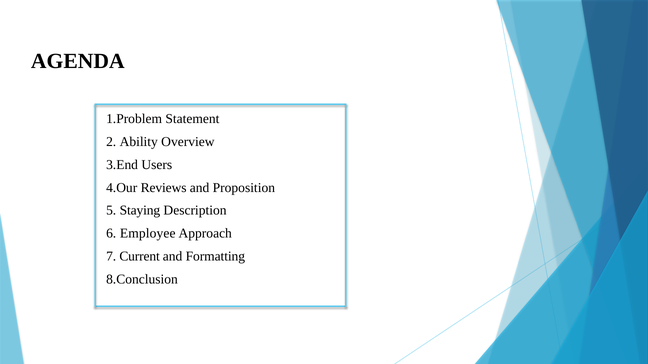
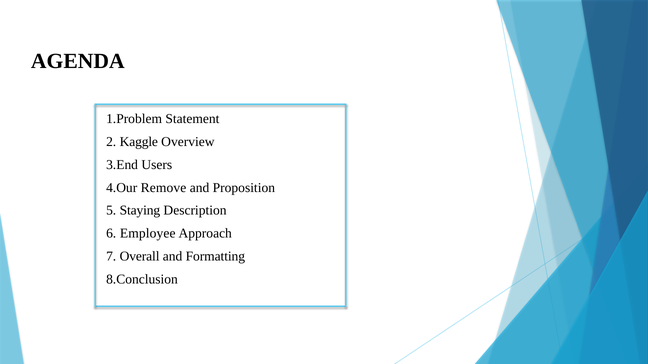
Ability: Ability -> Kaggle (139, 142)
Reviews: Reviews -> Remove (163, 188)
Current: Current -> Overall (140, 257)
